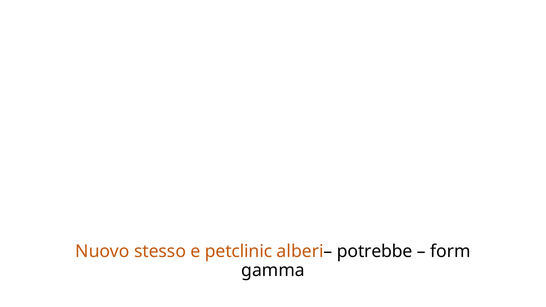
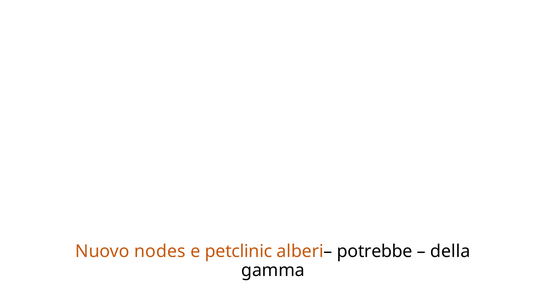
stesso: stesso -> nodes (160, 251)
form: form -> della (450, 251)
